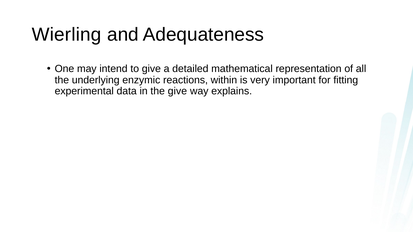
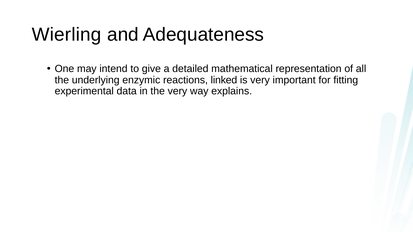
within: within -> linked (224, 80)
the give: give -> very (177, 91)
